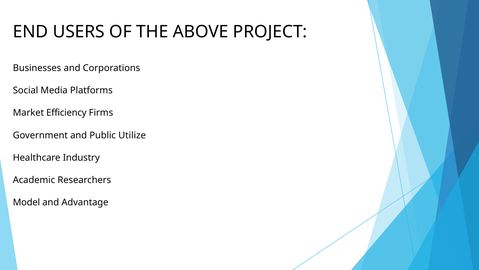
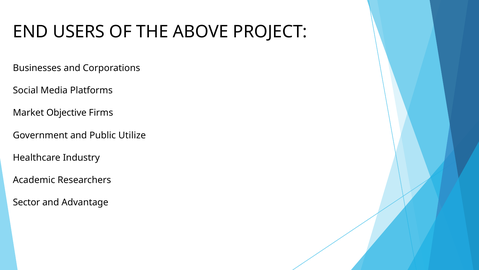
Efficiency: Efficiency -> Objective (66, 113)
Model: Model -> Sector (26, 202)
